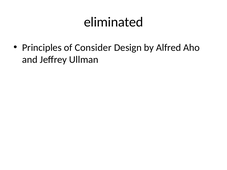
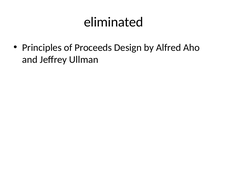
Consider: Consider -> Proceeds (93, 48)
